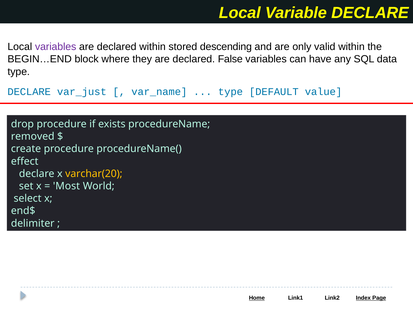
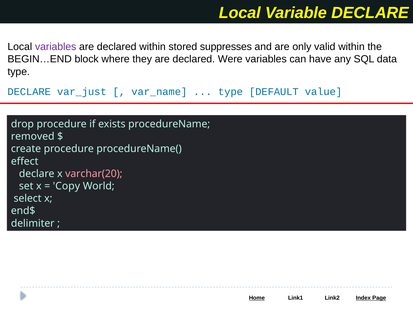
descending: descending -> suppresses (226, 47)
False: False -> Were (230, 59)
varchar(20 colour: yellow -> pink (94, 174)
Most: Most -> Copy (66, 186)
